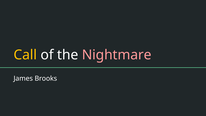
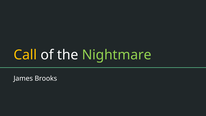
Nightmare colour: pink -> light green (117, 55)
